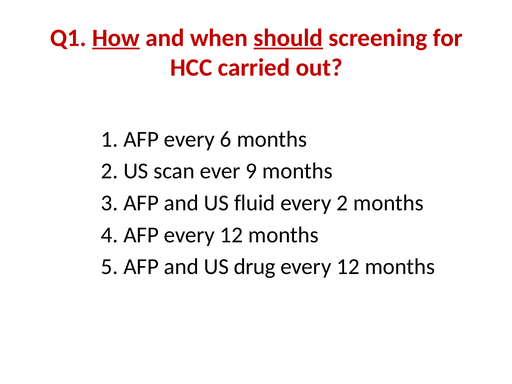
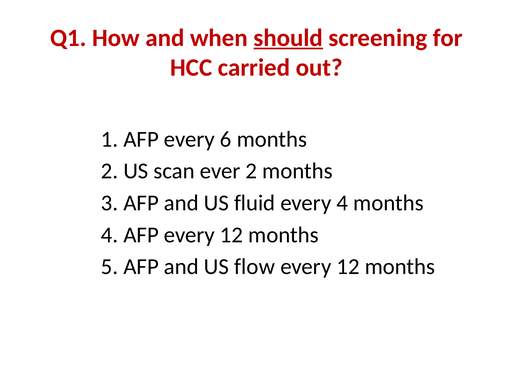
How underline: present -> none (116, 38)
ever 9: 9 -> 2 (251, 171)
every 2: 2 -> 4 (342, 203)
drug: drug -> flow (255, 267)
